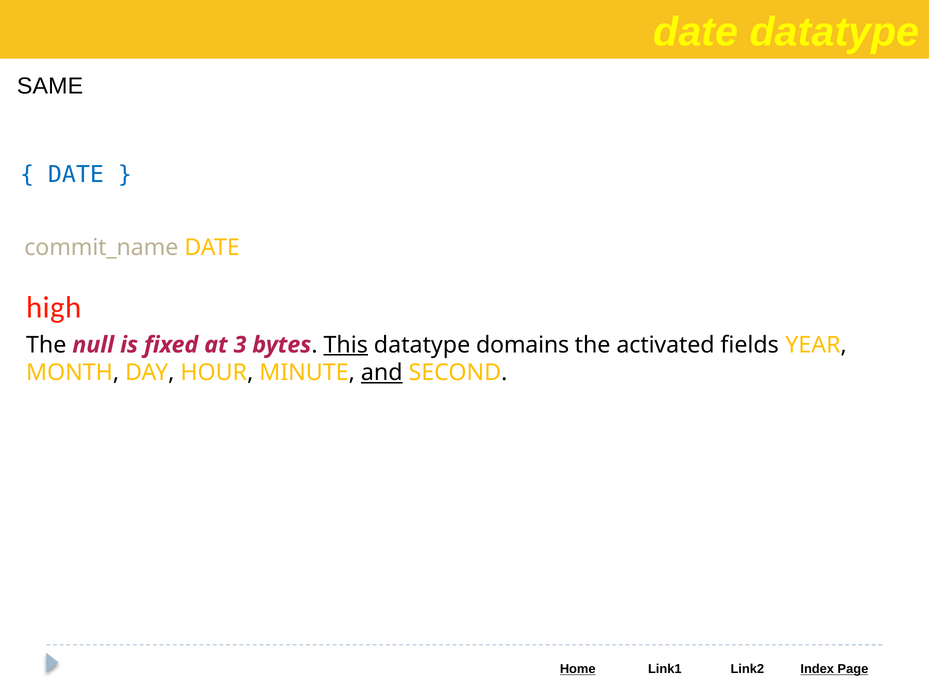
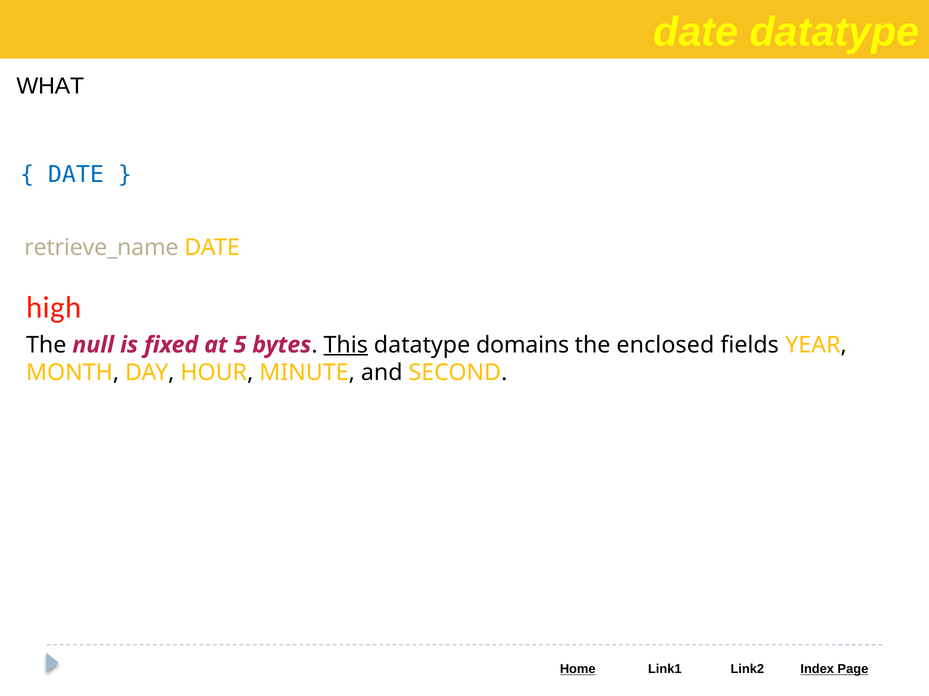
SAME: SAME -> WHAT (50, 86)
commit_name: commit_name -> retrieve_name (101, 248)
3: 3 -> 5 (240, 345)
activated: activated -> enclosed (665, 345)
and underline: present -> none (382, 373)
